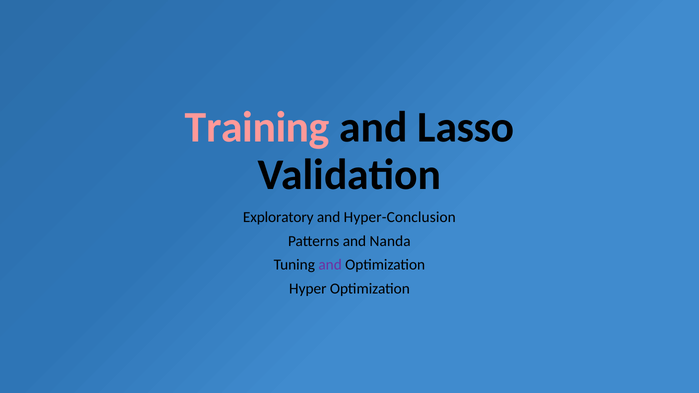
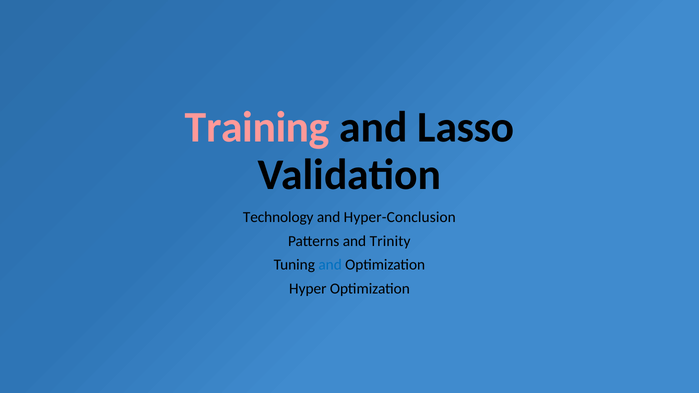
Exploratory: Exploratory -> Technology (278, 217)
Nanda: Nanda -> Trinity (390, 241)
and colour: purple -> blue (330, 265)
